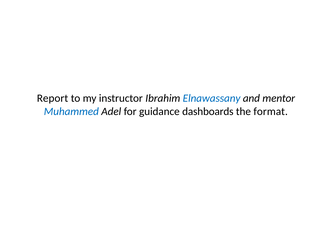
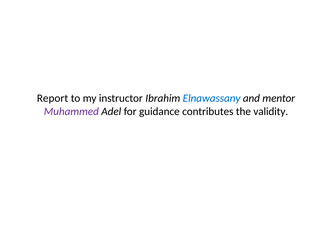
Muhammed colour: blue -> purple (71, 111)
dashboards: dashboards -> contributes (208, 111)
format: format -> validity (271, 111)
